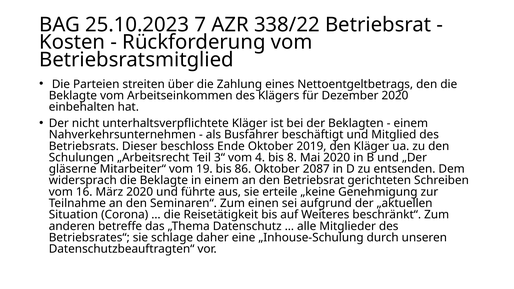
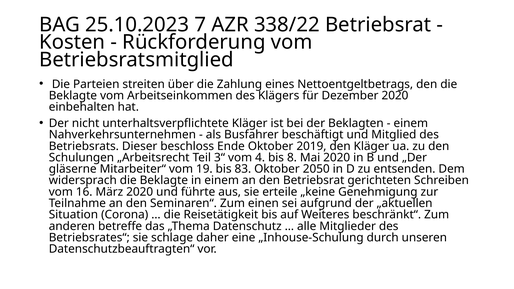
86: 86 -> 83 (243, 169)
2087: 2087 -> 2050 (316, 169)
